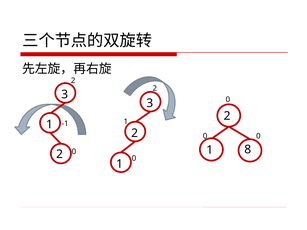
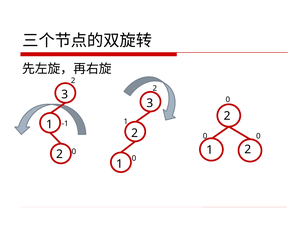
8: 8 -> 2 (248, 149)
